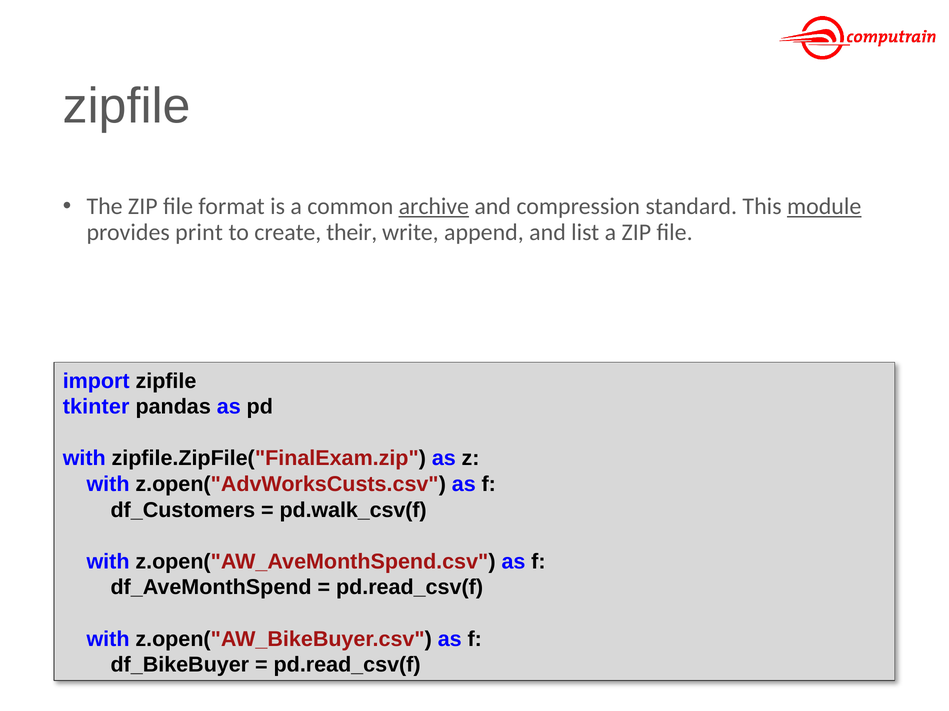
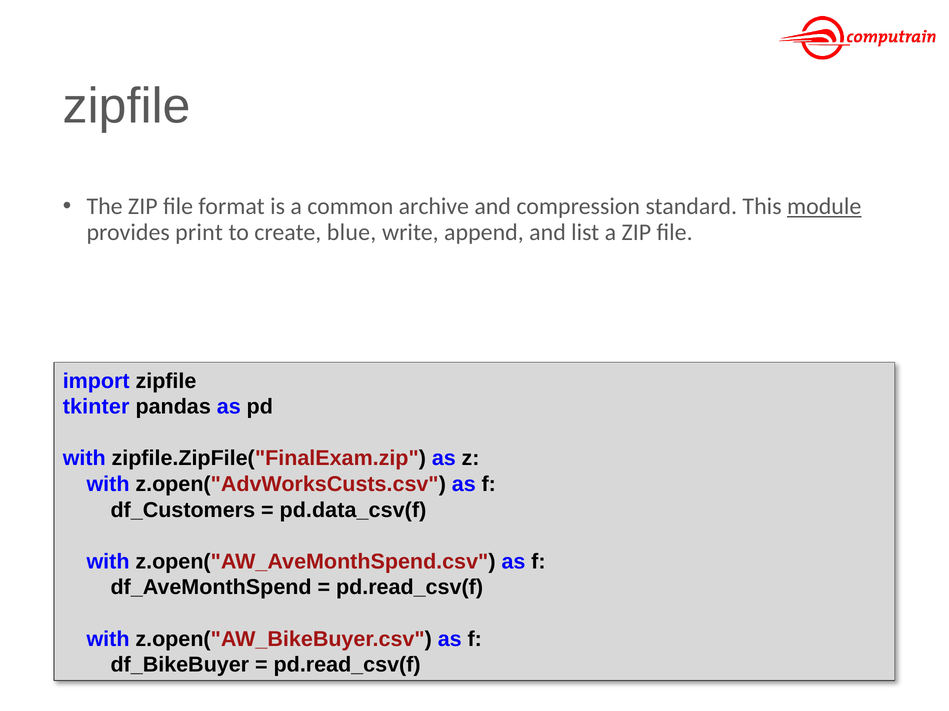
archive underline: present -> none (434, 207)
their: their -> blue (352, 232)
pd.walk_csv(f: pd.walk_csv(f -> pd.data_csv(f (353, 510)
